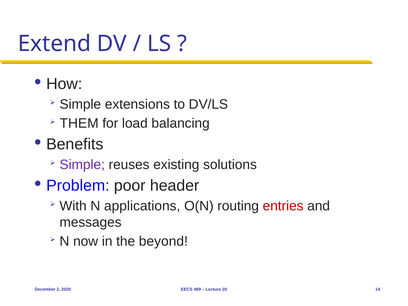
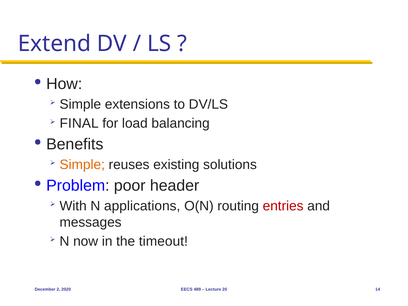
THEM: THEM -> FINAL (79, 123)
Simple colour: purple -> orange (82, 165)
beyond: beyond -> timeout (163, 241)
